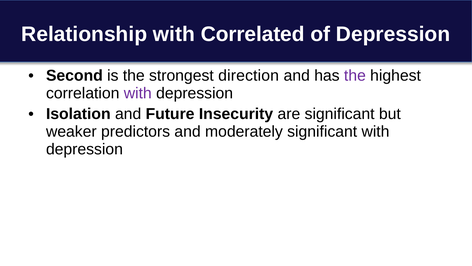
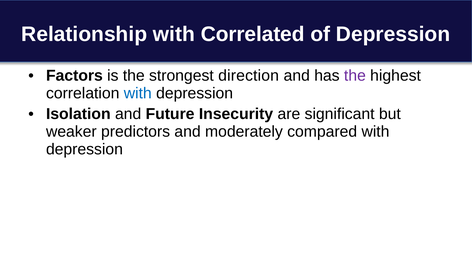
Second: Second -> Factors (74, 76)
with colour: purple -> blue (138, 93)
moderately significant: significant -> compared (322, 131)
